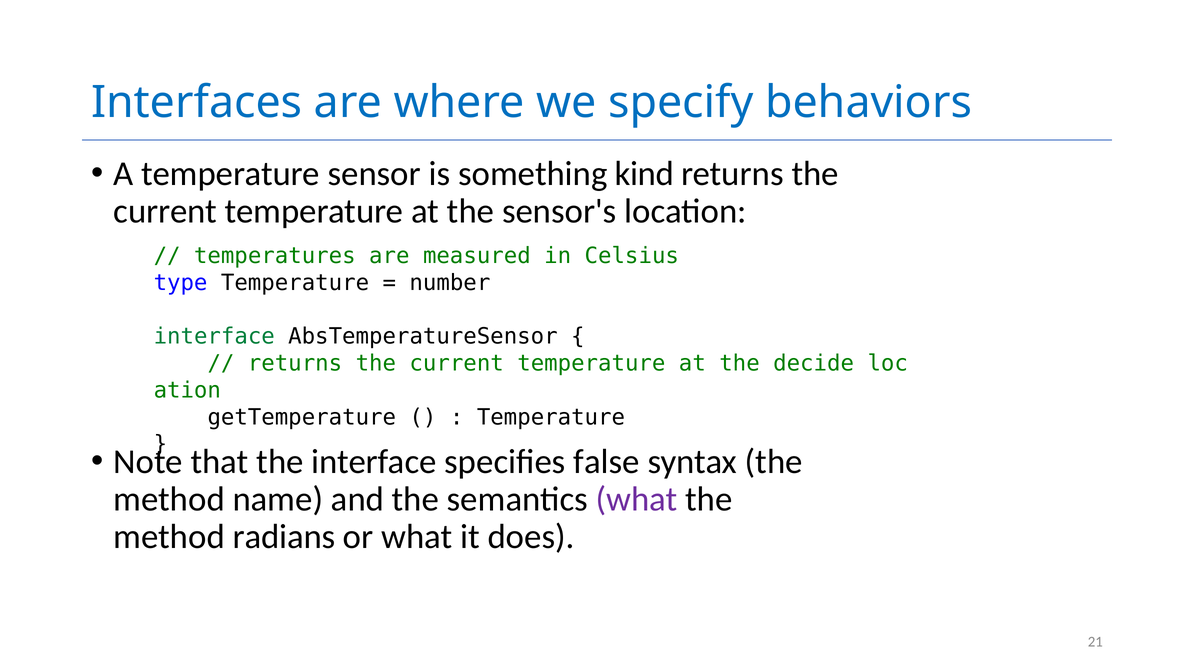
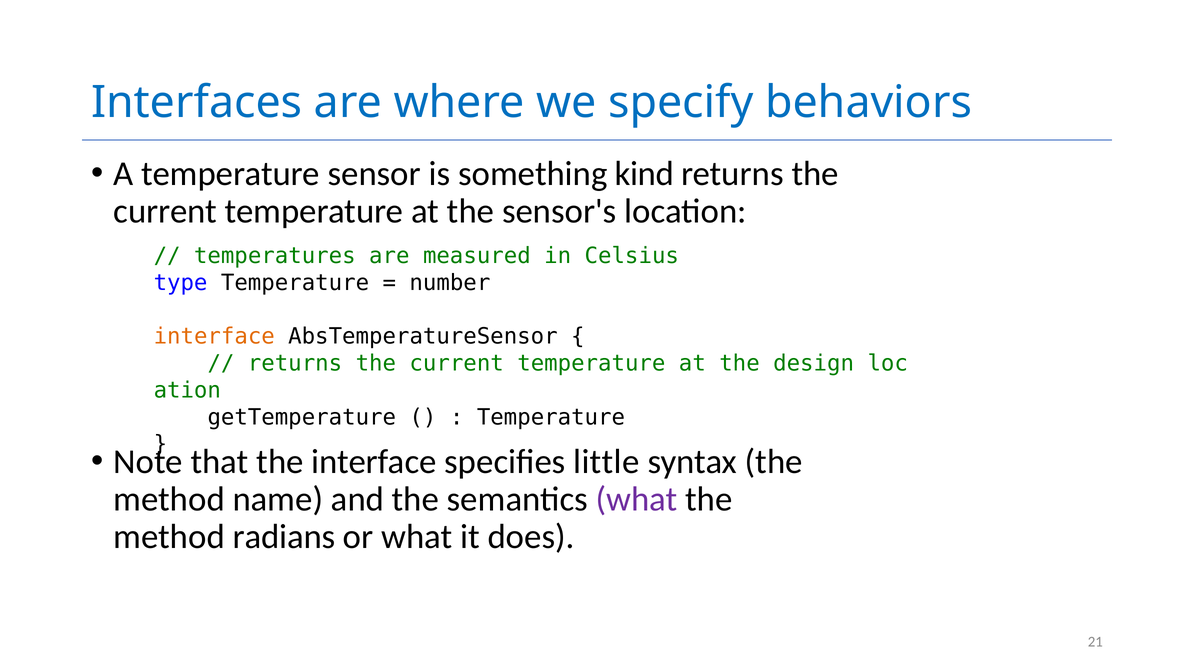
interface colour: green -> orange (214, 336)
decide: decide -> design (814, 363)
false: false -> little (606, 461)
